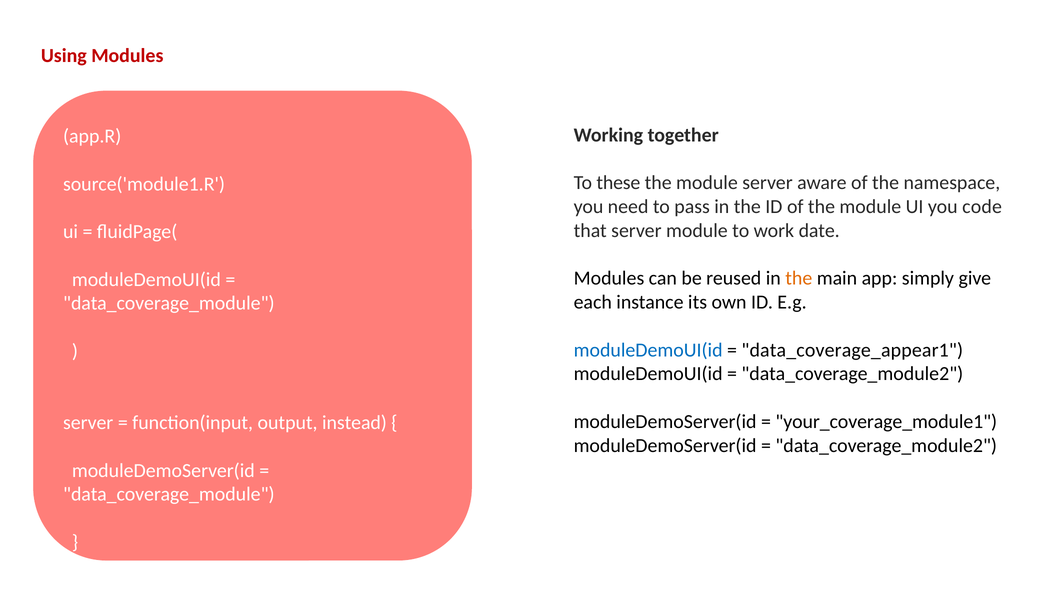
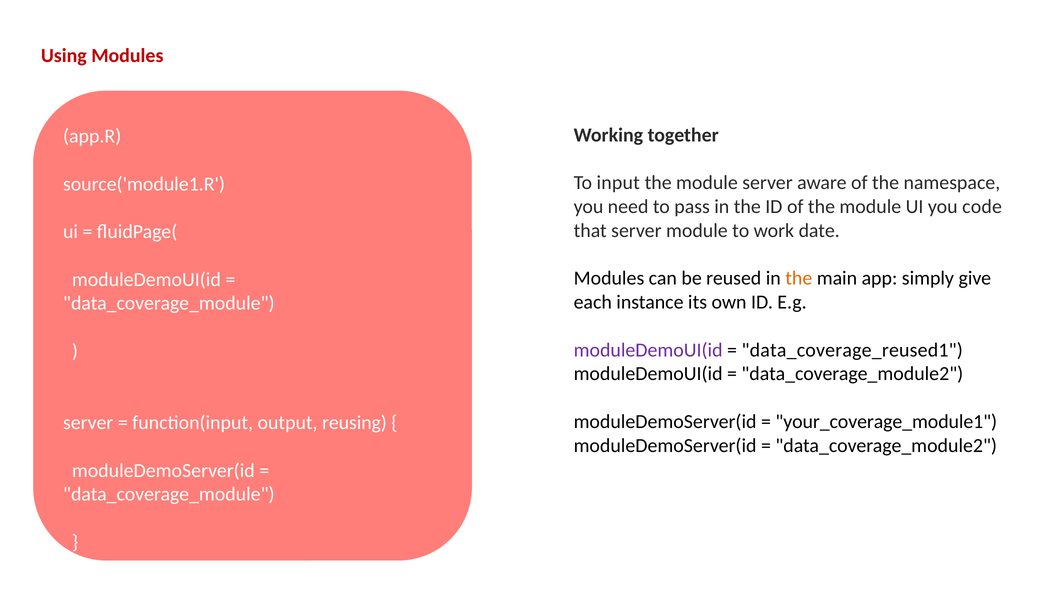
these: these -> input (618, 183)
moduleDemoUI(id colour: blue -> purple (648, 350)
data_coverage_appear1: data_coverage_appear1 -> data_coverage_reused1 (852, 350)
instead: instead -> reusing (354, 423)
